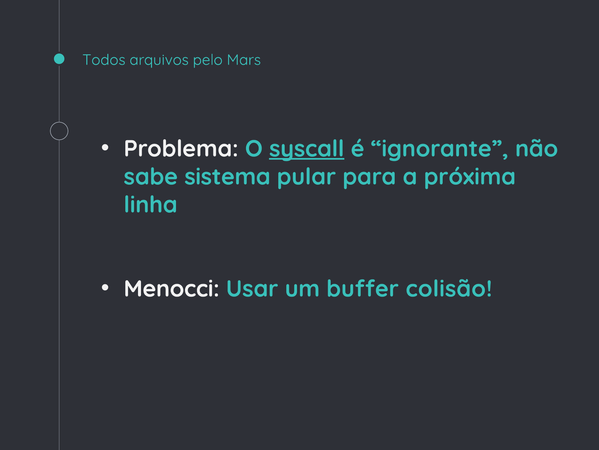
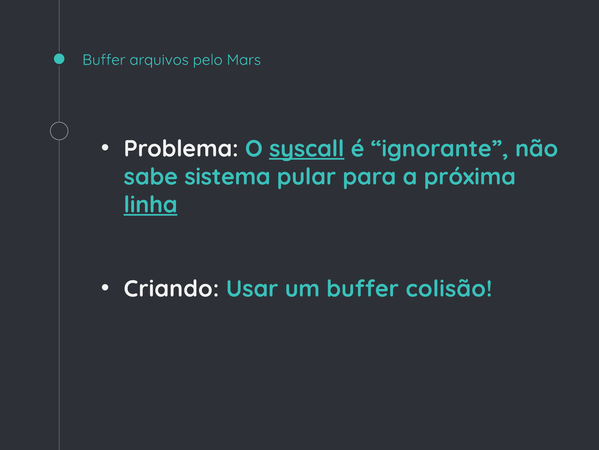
Todos: Todos -> Buffer (104, 60)
linha underline: none -> present (151, 204)
Menocci: Menocci -> Criando (171, 288)
